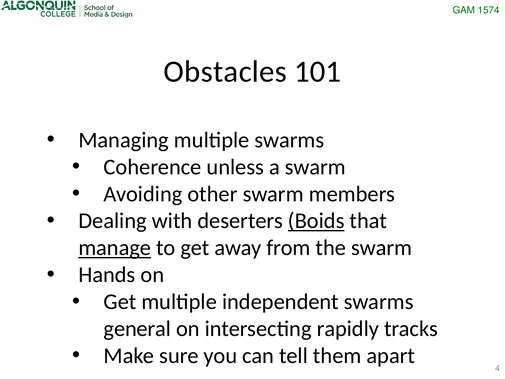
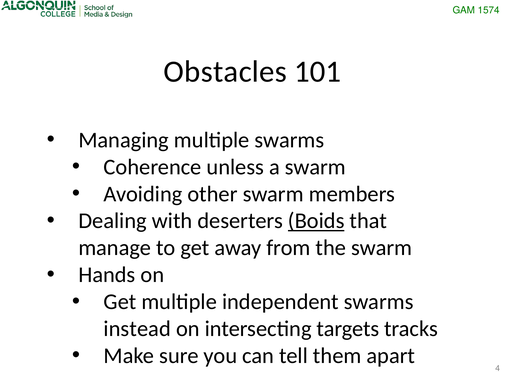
manage underline: present -> none (115, 248)
general: general -> instead (137, 329)
rapidly: rapidly -> targets (348, 329)
